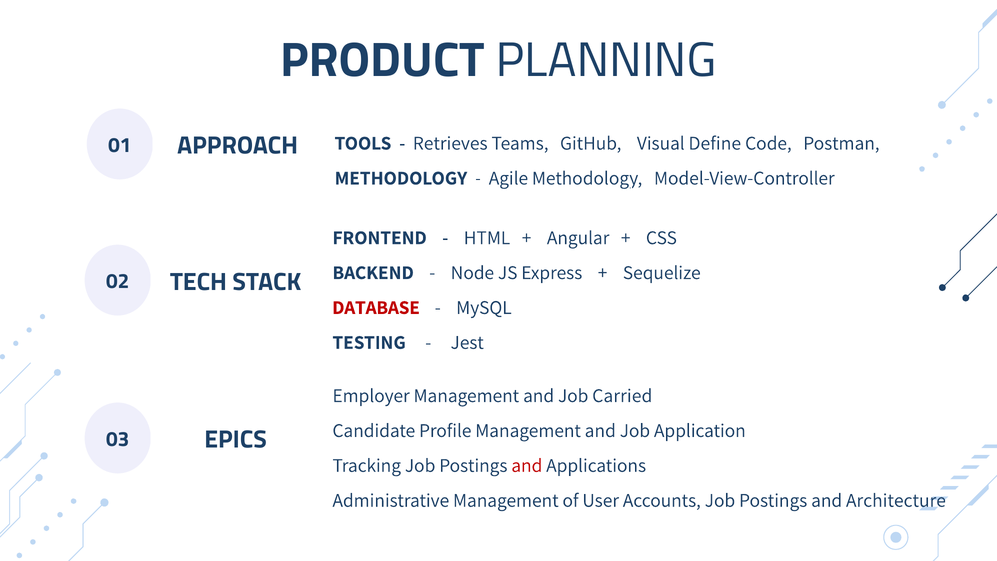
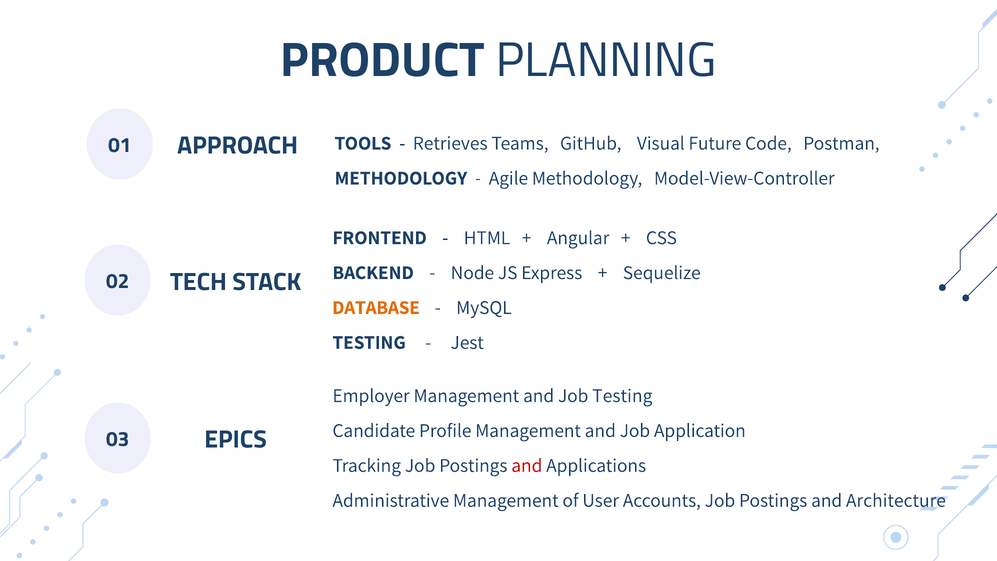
Define: Define -> Future (715, 143)
DATABASE colour: red -> orange (376, 307)
Job Carried: Carried -> Testing (622, 396)
